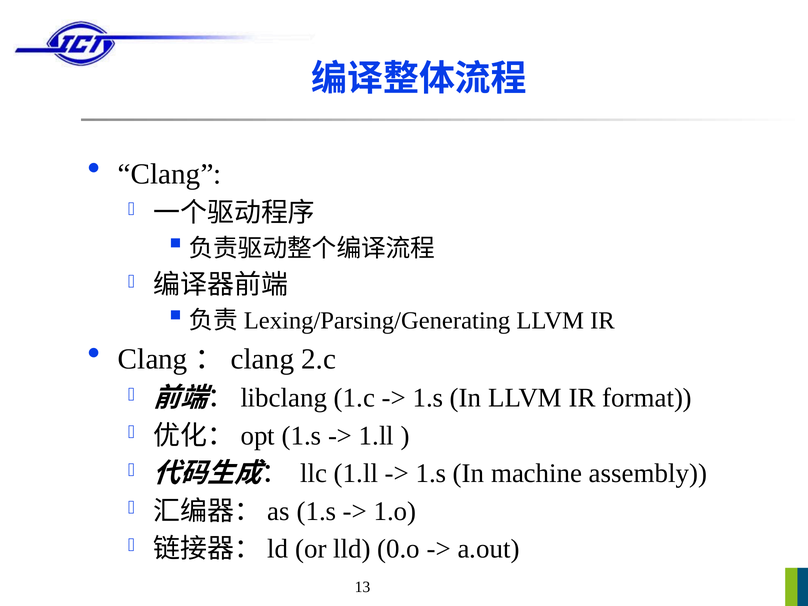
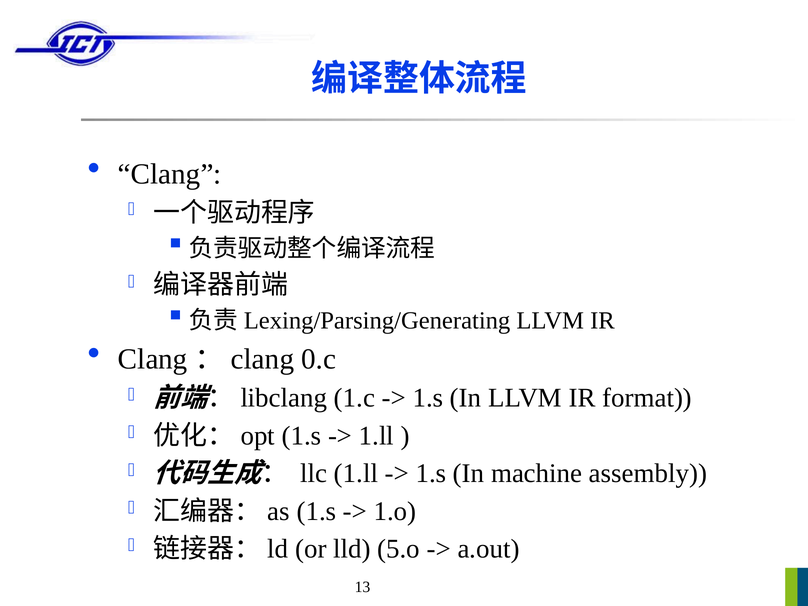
2.c: 2.c -> 0.c (319, 359)
0.o: 0.o -> 5.o (399, 549)
